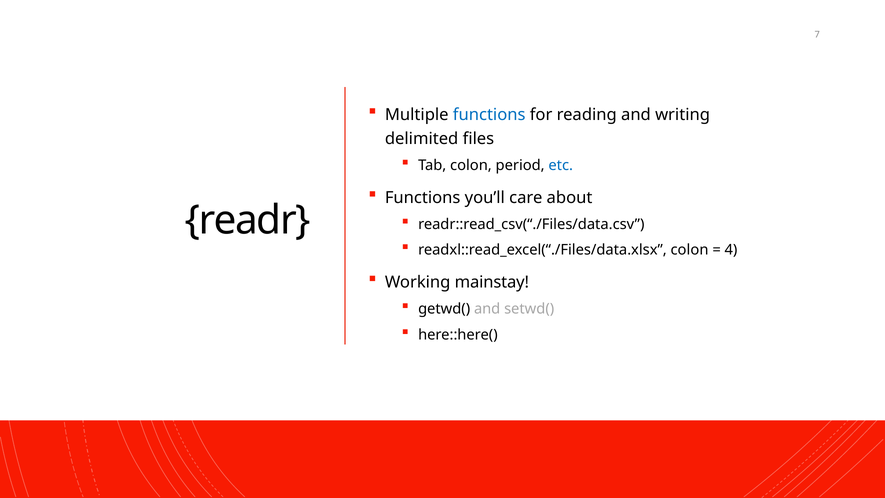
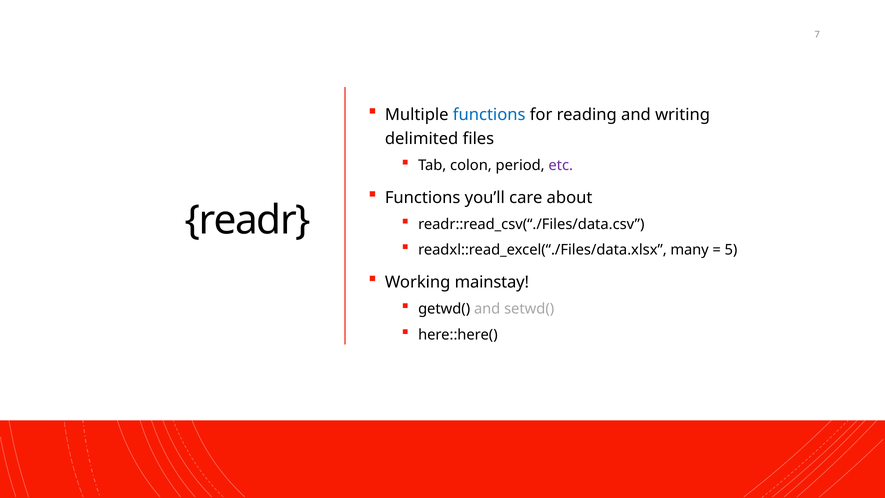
etc colour: blue -> purple (561, 165)
readxl::read_excel(“./Files/data.xlsx colon: colon -> many (690, 250)
4: 4 -> 5 (731, 250)
